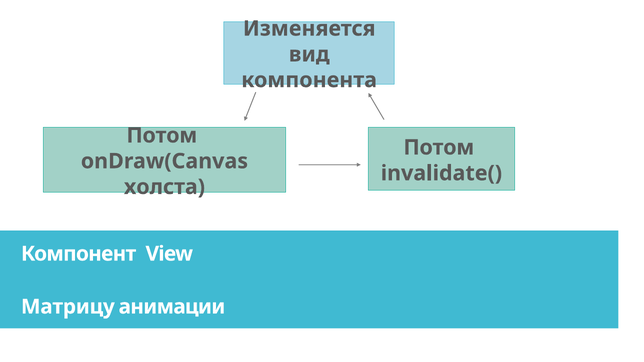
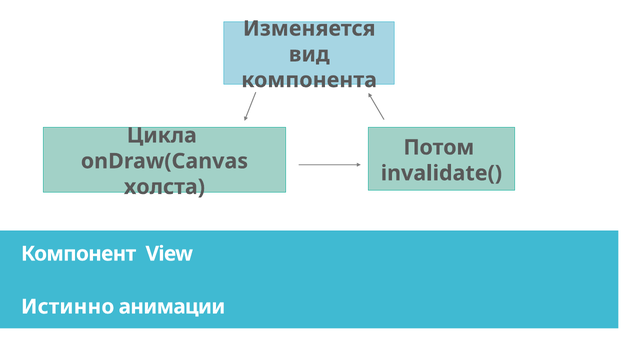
Потом: Потом -> Цикла (162, 136)
Матрицу: Матрицу -> Истинно (68, 307)
